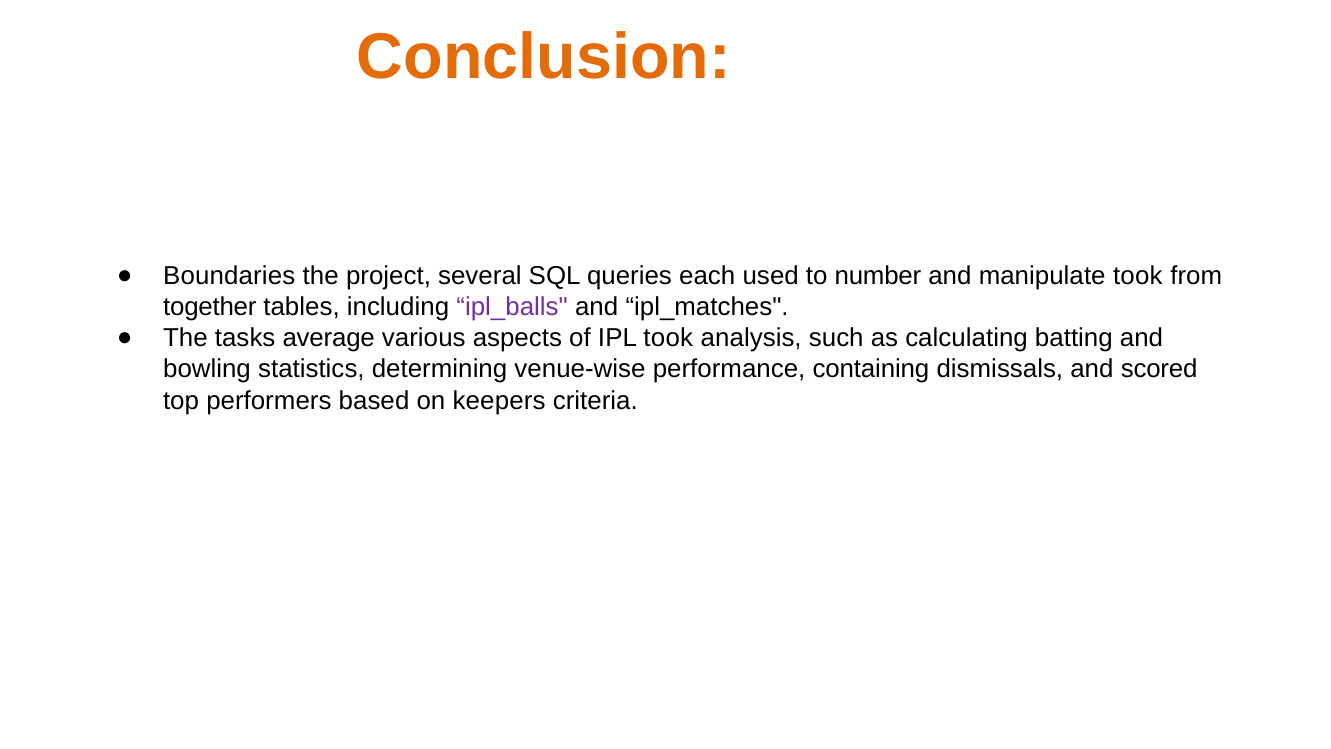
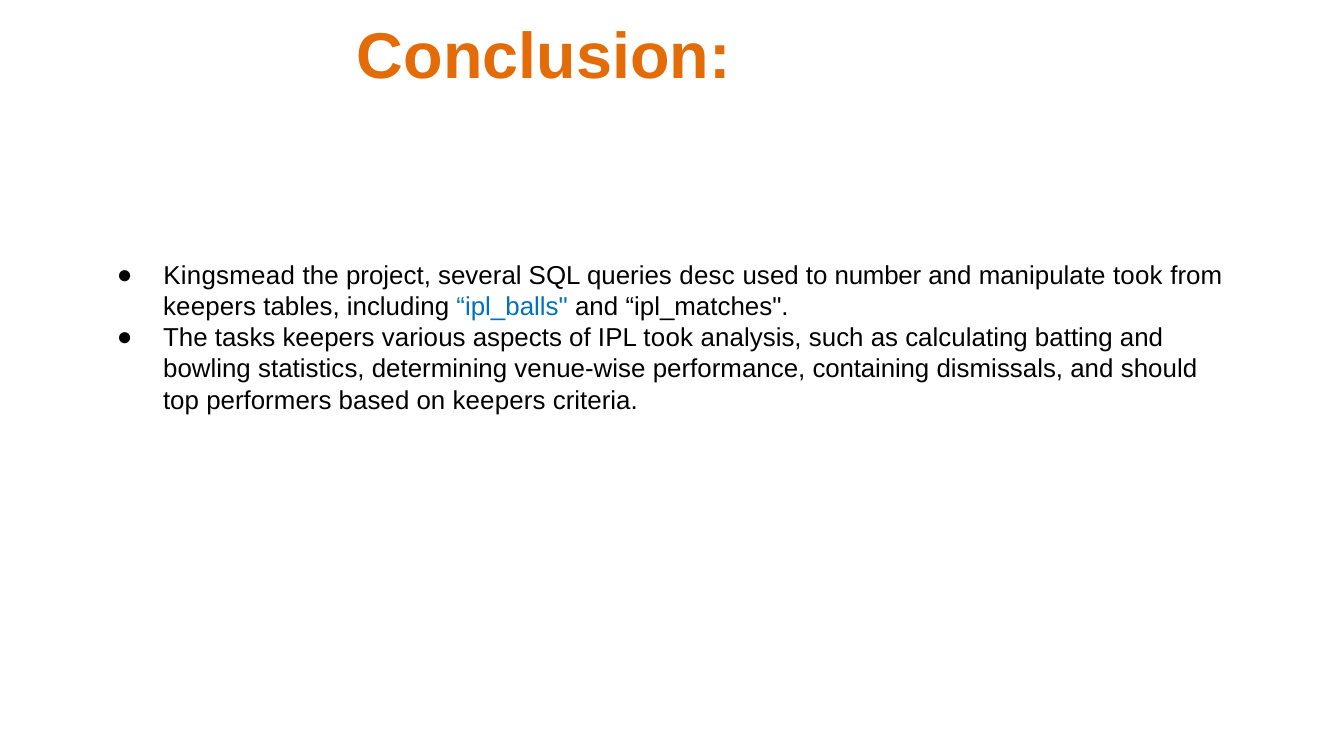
Boundaries: Boundaries -> Kingsmead (229, 276)
each: each -> desc (707, 276)
together: together -> keepers (210, 307)
ipl_balls colour: purple -> blue (512, 307)
tasks average: average -> keepers (329, 338)
scored: scored -> should (1159, 369)
